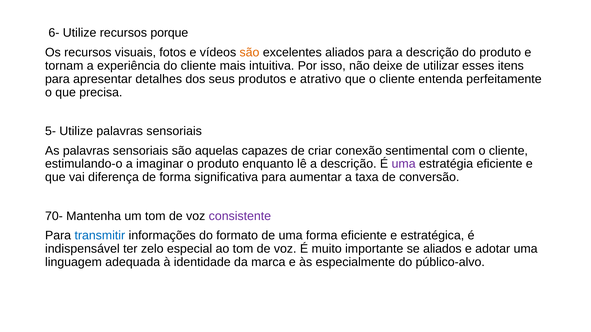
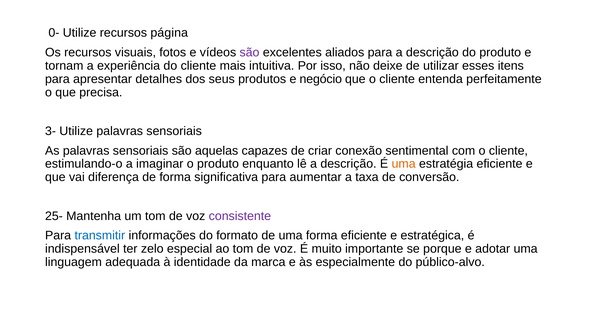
6-: 6- -> 0- (54, 33)
porque: porque -> página (169, 33)
são colour: orange -> purple (249, 52)
atrativo: atrativo -> negócio (321, 79)
5-: 5- -> 3- (51, 131)
uma colour: purple -> orange (404, 164)
70-: 70- -> 25- (54, 216)
se aliados: aliados -> porque (442, 249)
